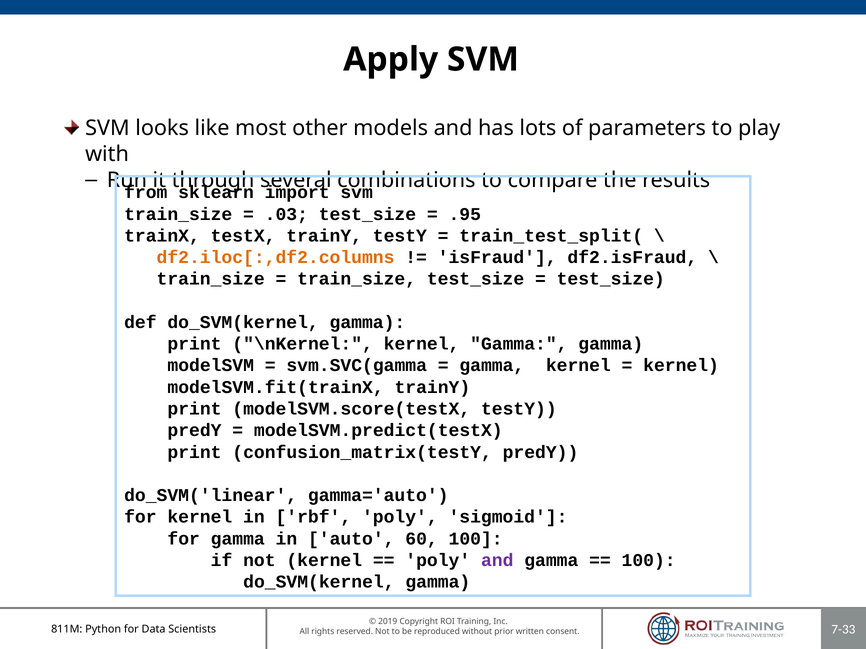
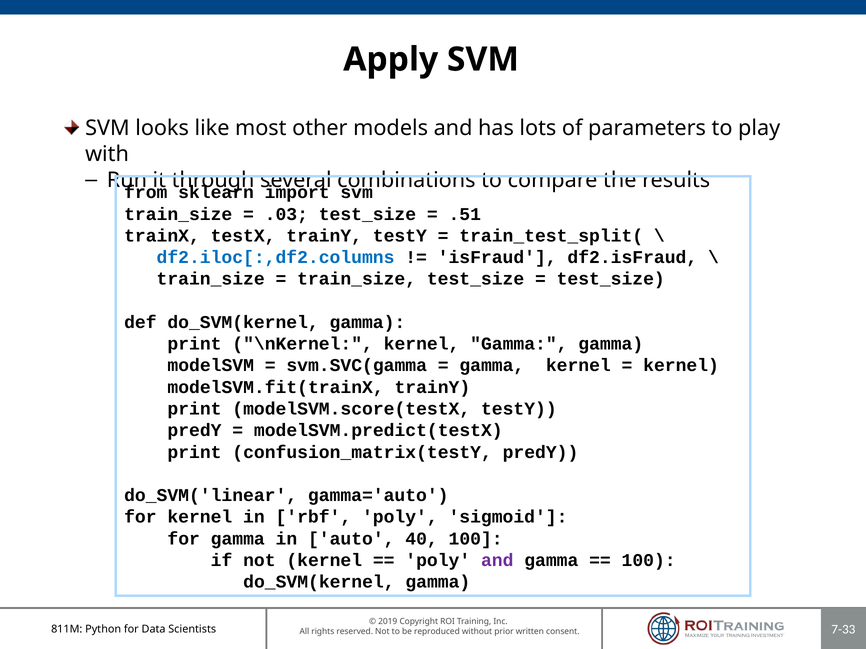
.95: .95 -> .51 (465, 214)
df2.iloc[:,df2.columns colour: orange -> blue (276, 258)
60: 60 -> 40 (422, 539)
